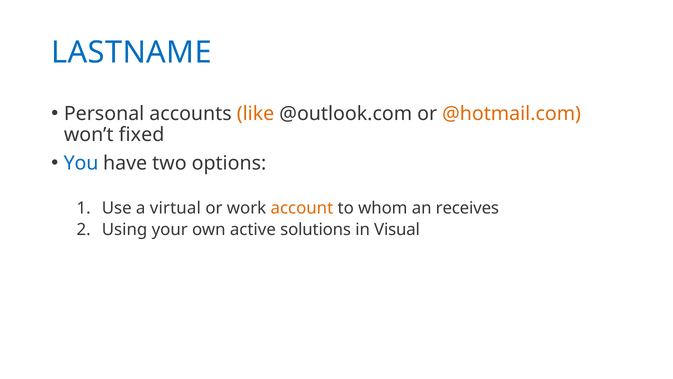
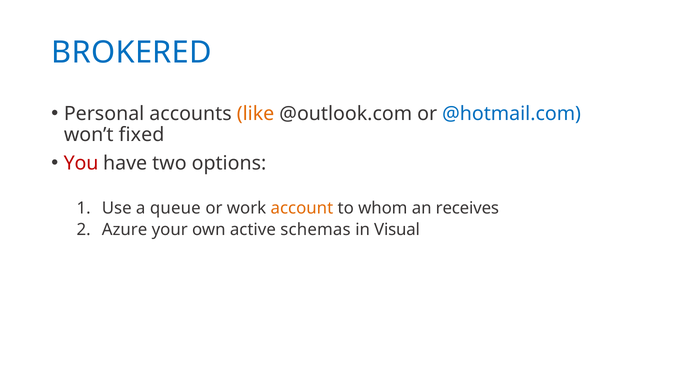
LASTNAME: LASTNAME -> BROKERED (132, 52)
@hotmail.com colour: orange -> blue (512, 114)
You colour: blue -> red (81, 163)
virtual: virtual -> queue (175, 208)
Using: Using -> Azure (125, 229)
solutions: solutions -> schemas (315, 229)
